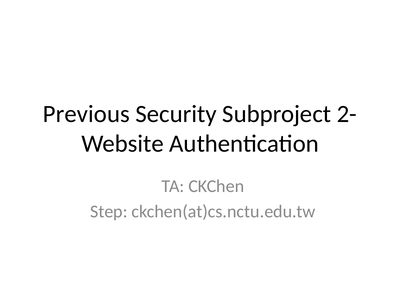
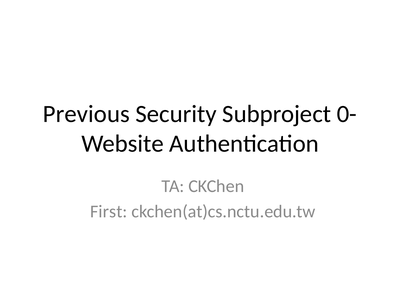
2-: 2- -> 0- (347, 114)
Step: Step -> First (109, 212)
